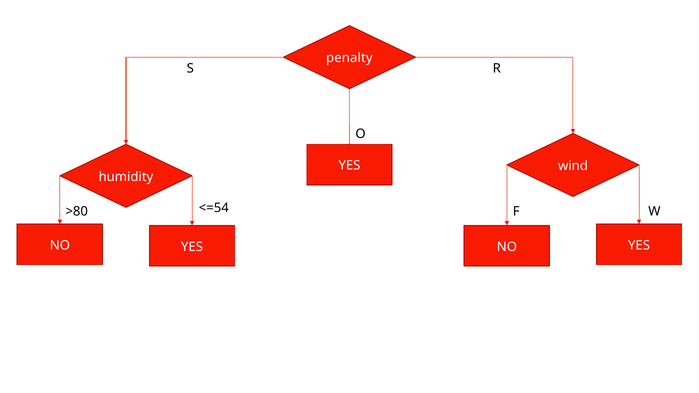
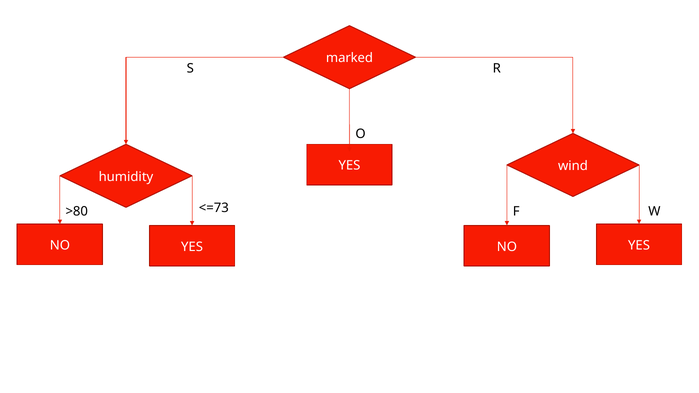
penalty: penalty -> marked (349, 58)
<=54: <=54 -> <=73 (214, 208)
